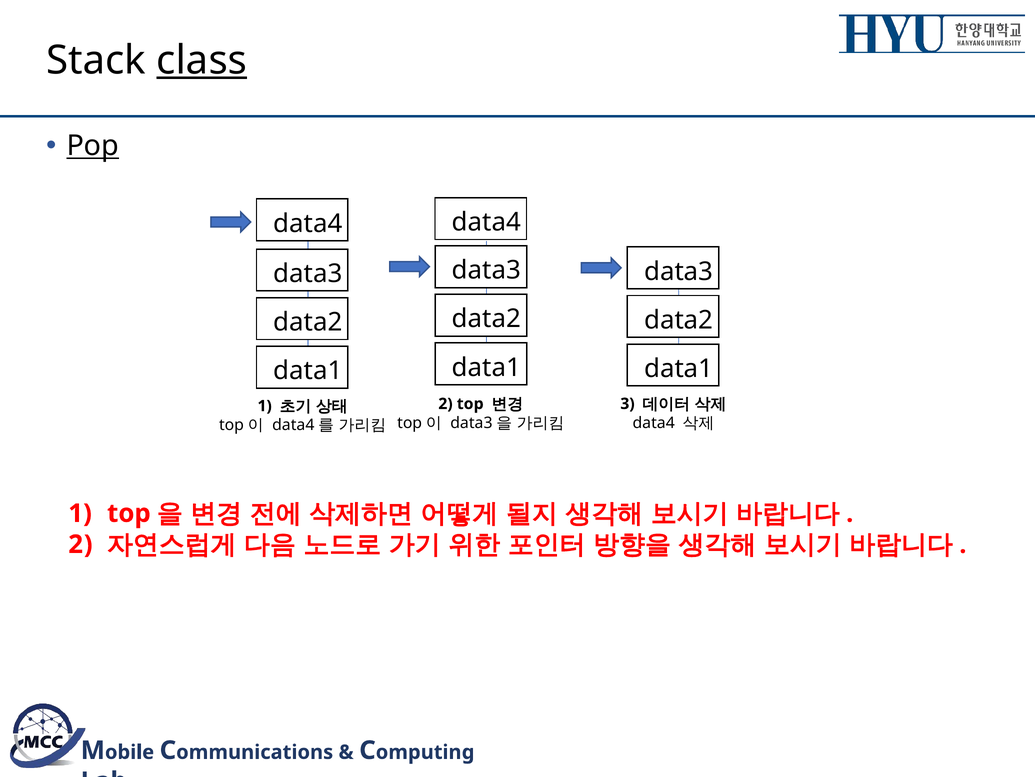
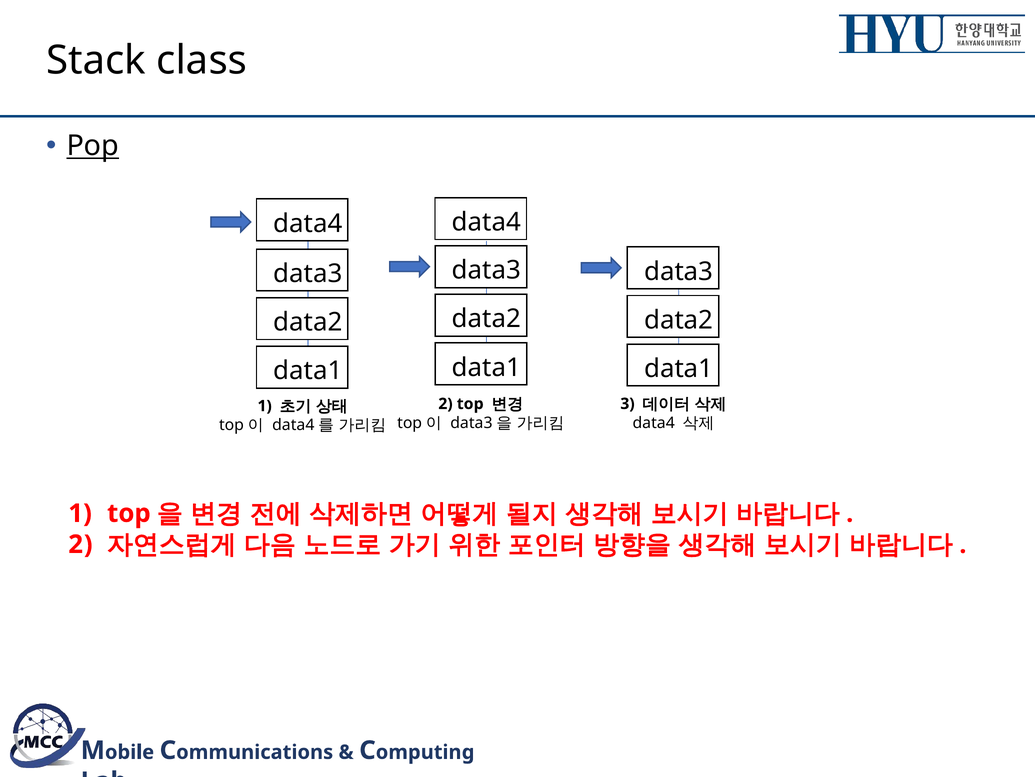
class underline: present -> none (202, 60)
